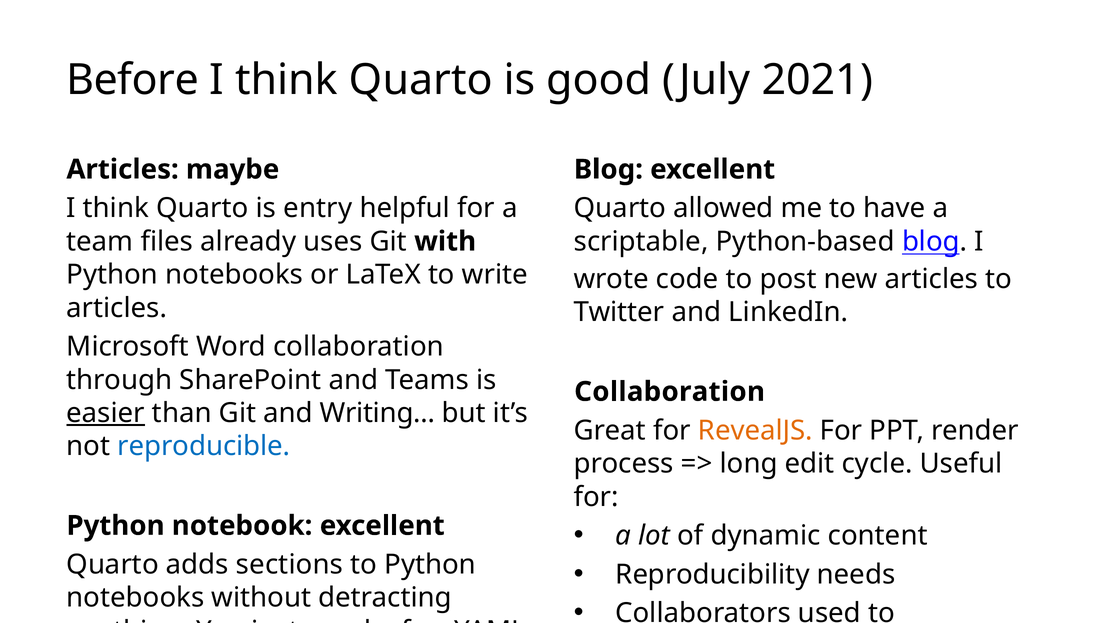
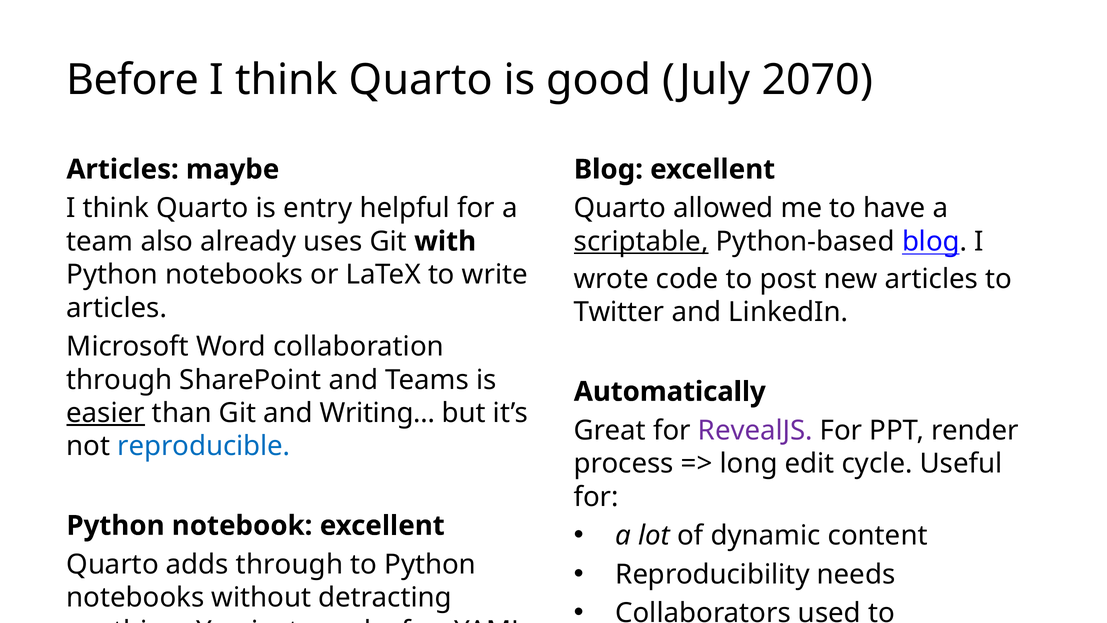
2021: 2021 -> 2070 (817, 80)
files: files -> also (167, 241)
scriptable underline: none -> present (641, 241)
Collaboration: Collaboration -> Automatically (670, 392)
RevealJS colour: orange -> purple (755, 430)
adds sections: sections -> through (290, 564)
